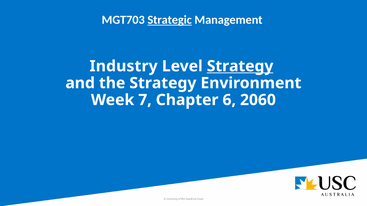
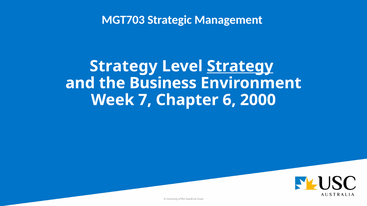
Strategic underline: present -> none (170, 20)
Industry: Industry -> Strategy (124, 66)
the Strategy: Strategy -> Business (163, 83)
2060: 2060 -> 2000 (258, 100)
